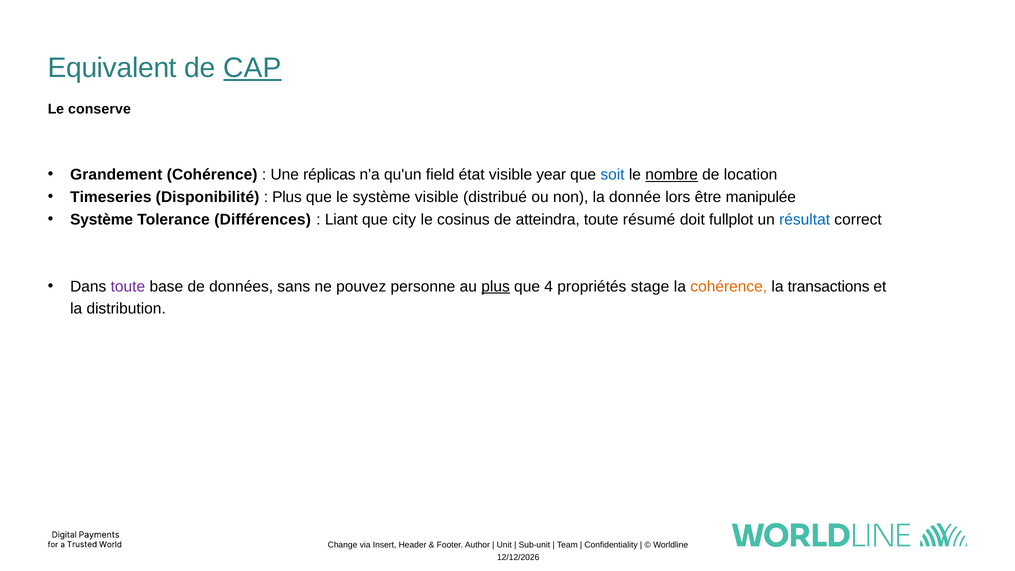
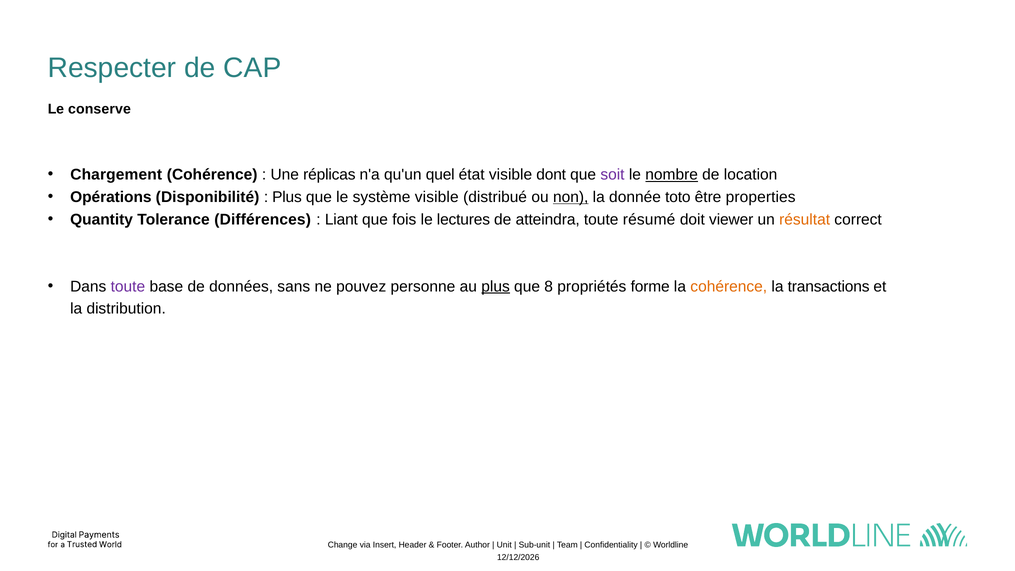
Equivalent: Equivalent -> Respecter (112, 68)
CAP underline: present -> none (252, 68)
Grandement: Grandement -> Chargement (116, 175)
field: field -> quel (440, 175)
year: year -> dont (551, 175)
soit colour: blue -> purple (612, 175)
Timeseries: Timeseries -> Opérations (111, 197)
non underline: none -> present (571, 197)
lors: lors -> toto (678, 197)
manipulée: manipulée -> properties (761, 197)
Système: Système -> Quantity (102, 219)
city: city -> fois (404, 219)
cosinus: cosinus -> lectures (463, 219)
fullplot: fullplot -> viewer (731, 219)
résultat colour: blue -> orange (805, 219)
4: 4 -> 8 (549, 286)
stage: stage -> forme (650, 286)
